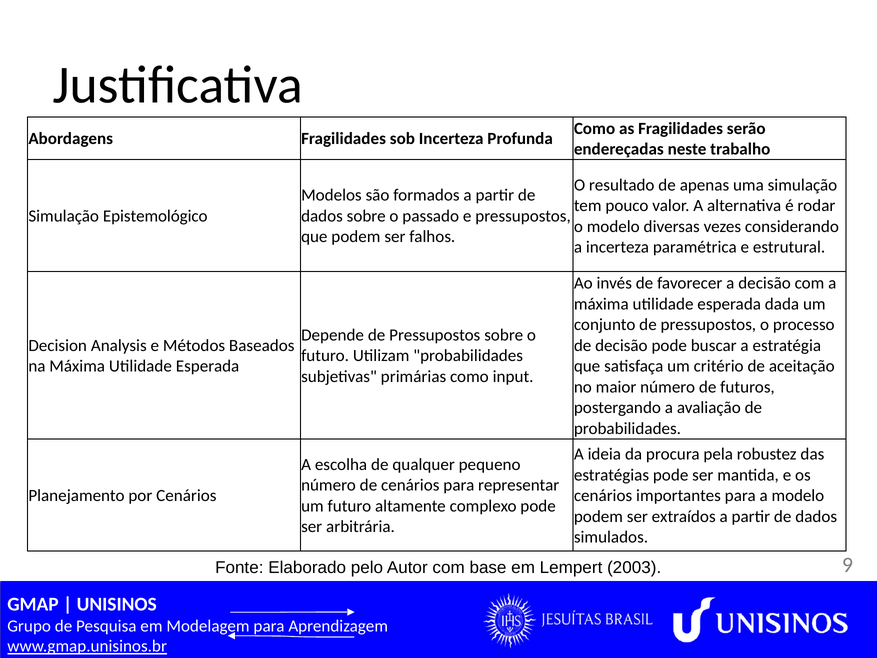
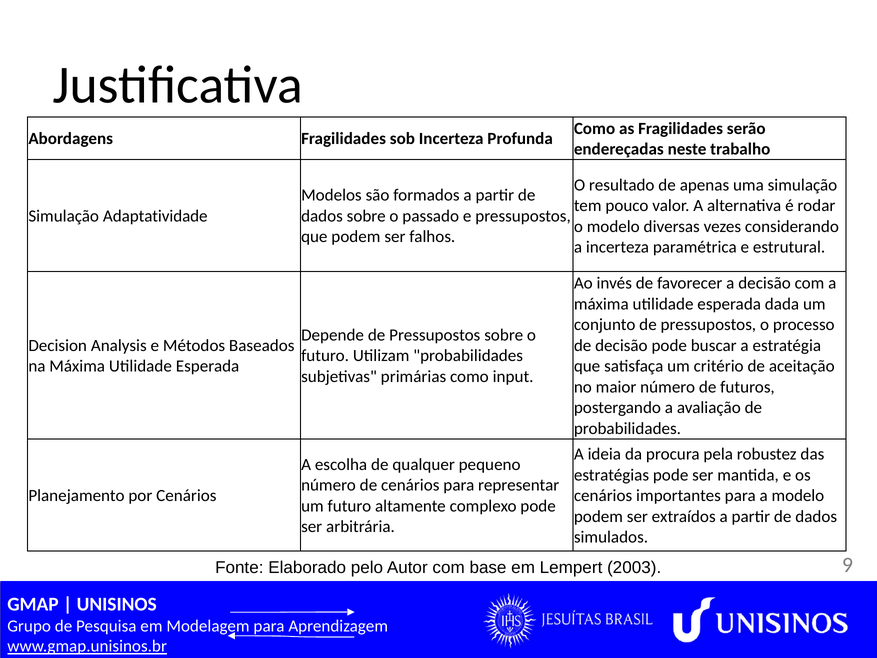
Epistemológico: Epistemológico -> Adaptatividade (155, 216)
